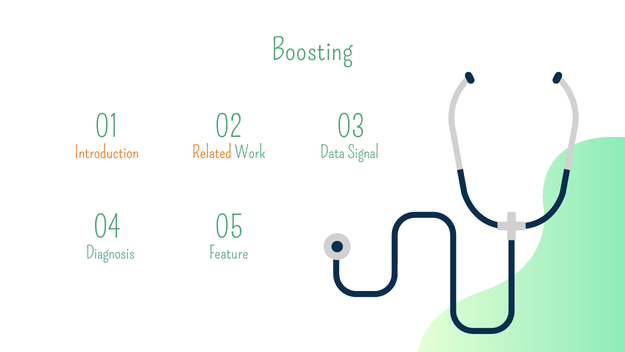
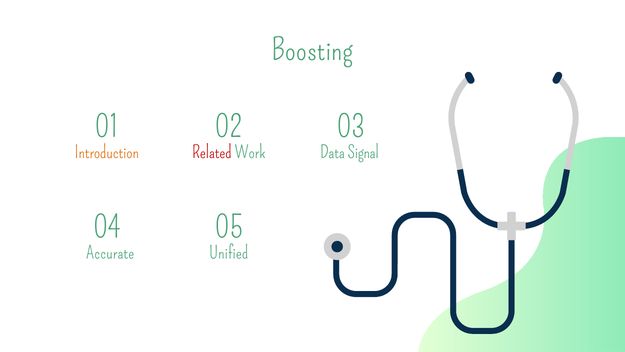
Related colour: orange -> red (212, 152)
Diagnosis: Diagnosis -> Accurate (110, 253)
Feature: Feature -> Unified (229, 253)
